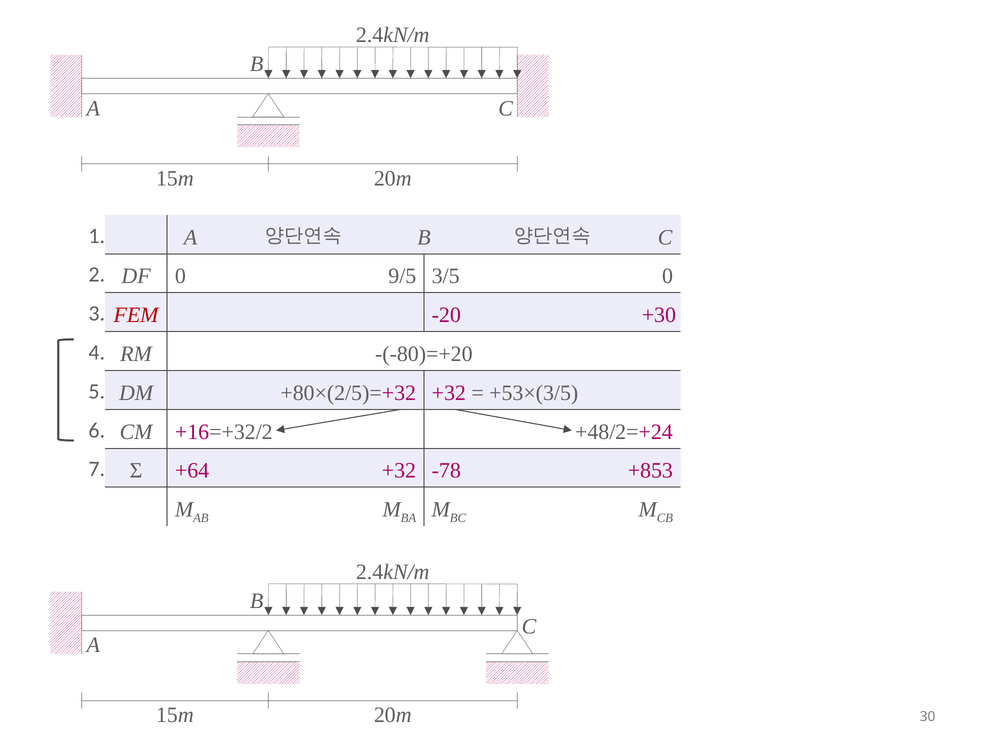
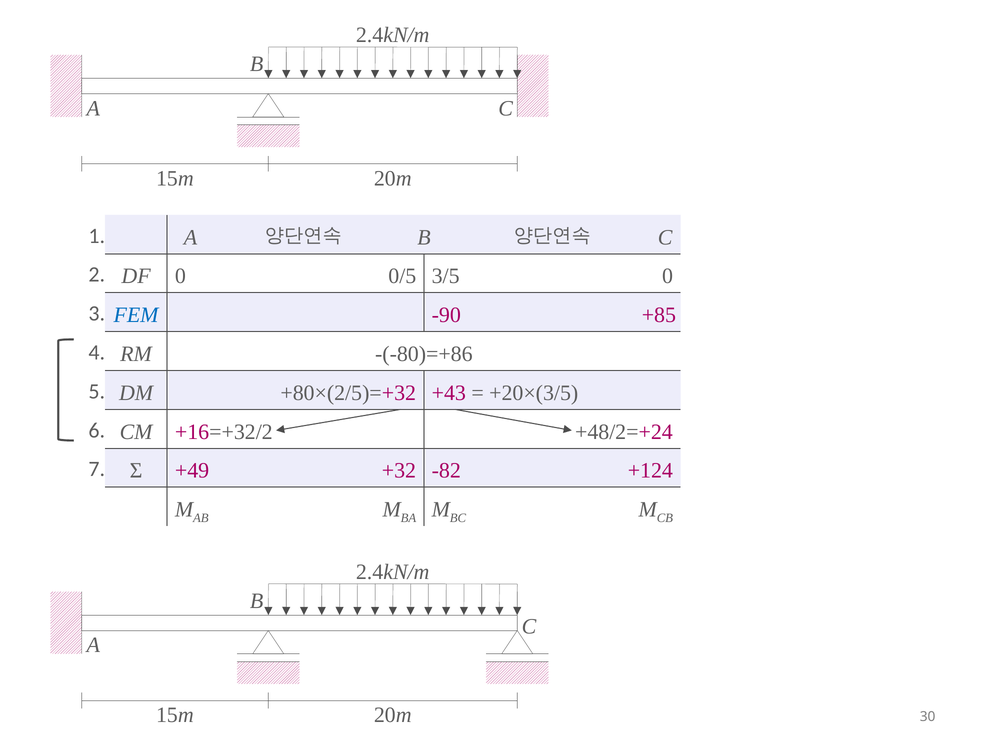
9/5: 9/5 -> 0/5 (402, 276)
FEM colour: red -> blue (136, 315)
-20: -20 -> -90 (446, 315)
+30: +30 -> +85 (659, 315)
-(-80)=+20: -(-80)=+20 -> -(-80)=+86 (424, 354)
+80×(2/5)=+32 +32: +32 -> +43 (449, 393)
+53×(3/5: +53×(3/5 -> +20×(3/5 (534, 393)
+64: +64 -> +49 (192, 471)
-78: -78 -> -82 (446, 471)
+853: +853 -> +124 (650, 471)
